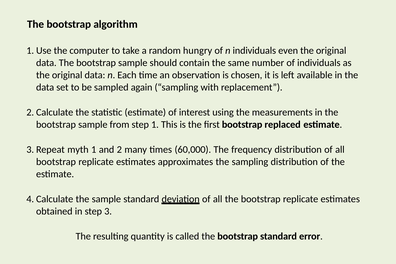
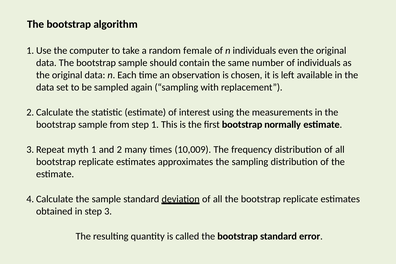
hungry: hungry -> female (198, 51)
replaced: replaced -> normally (283, 125)
60,000: 60,000 -> 10,009 (193, 149)
